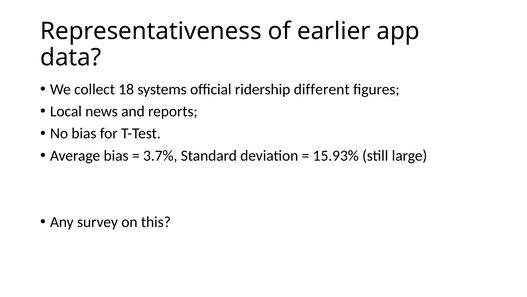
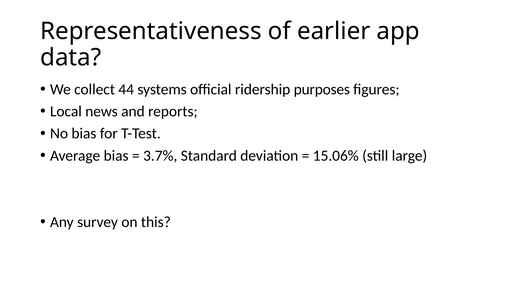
18: 18 -> 44 (126, 89)
different: different -> purposes (322, 89)
15.93%: 15.93% -> 15.06% (336, 155)
